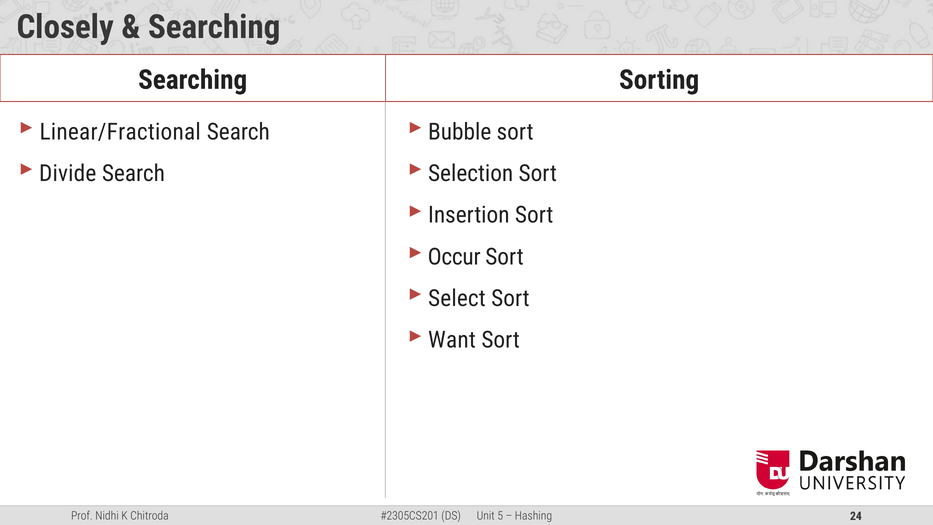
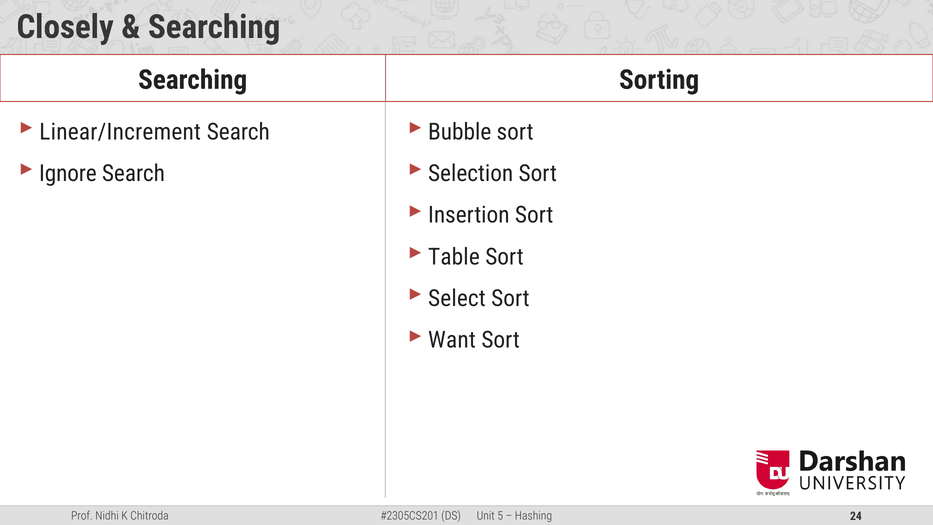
Linear/Fractional: Linear/Fractional -> Linear/Increment (120, 132)
Divide: Divide -> Ignore (68, 174)
Occur: Occur -> Table (454, 257)
